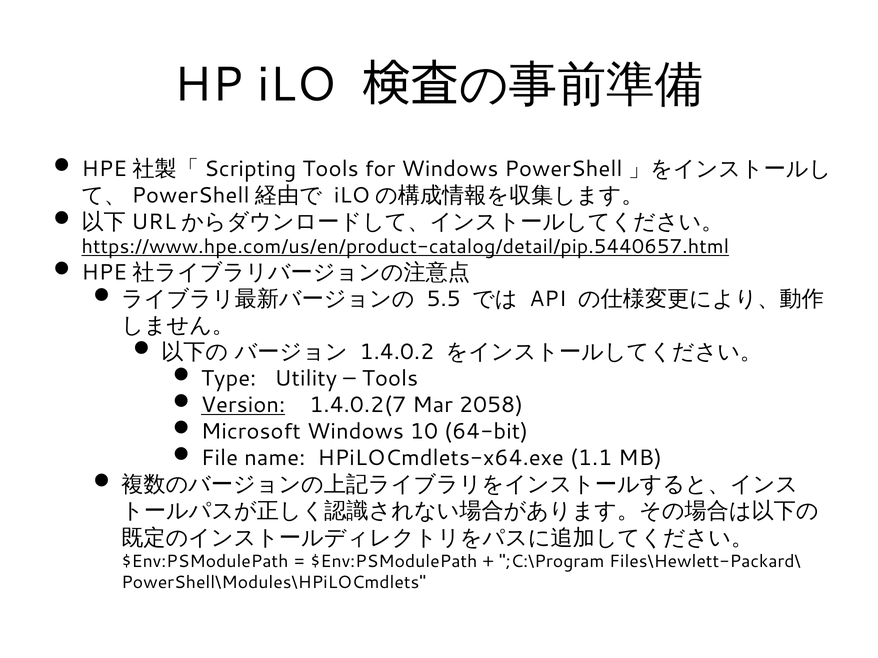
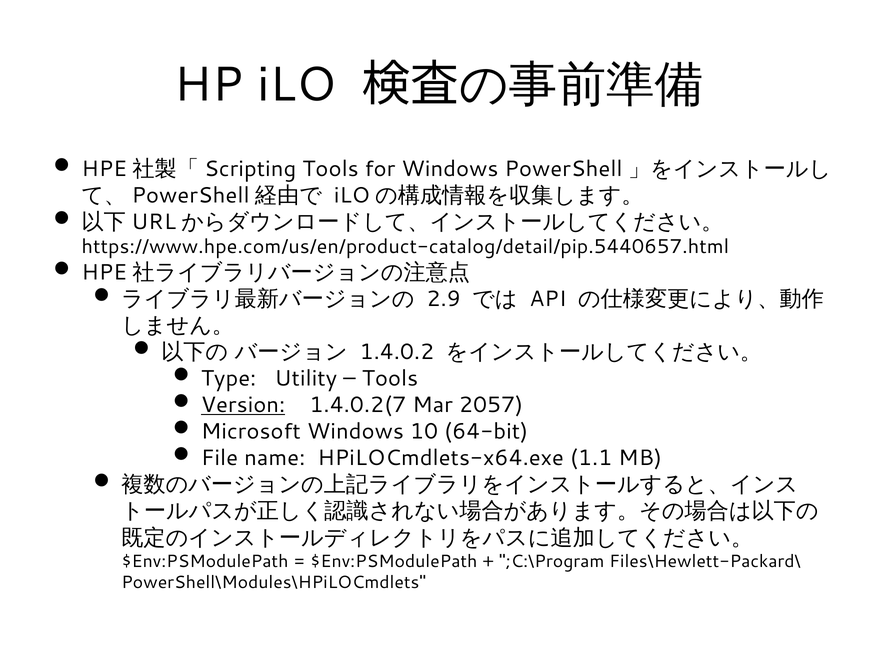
https://www.hpe.com/us/en/product-catalog/detail/pip.5440657.html underline: present -> none (405, 247)
5.5: 5.5 -> 2.9 (444, 299)
2058: 2058 -> 2057 (491, 405)
